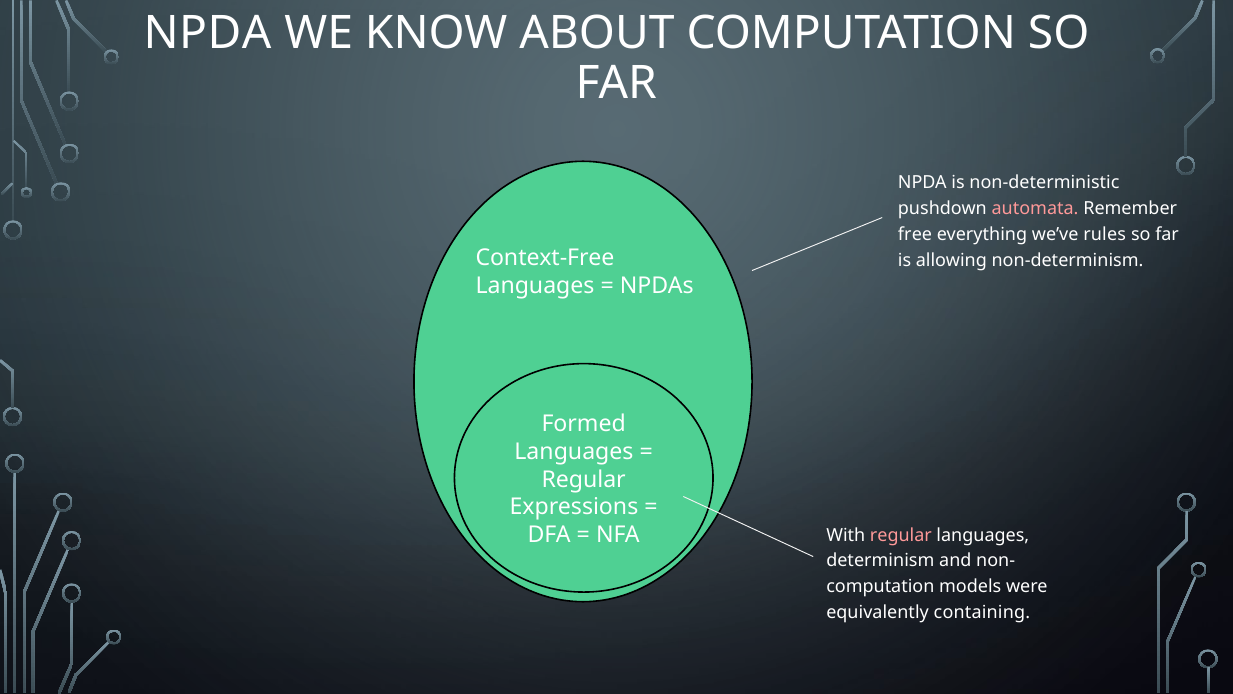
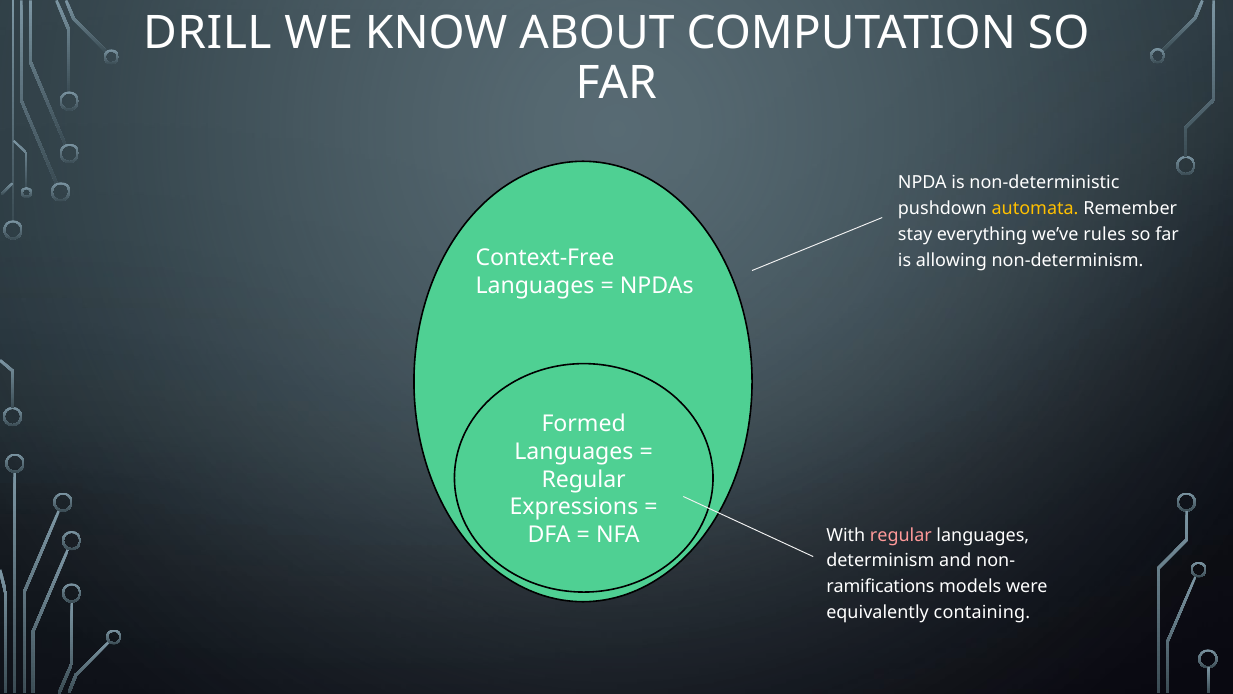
NPDA: NPDA -> DRILL (207, 33)
automata colour: pink -> yellow (1035, 208)
free: free -> stay (915, 234)
computation: computation -> ramifications (880, 587)
